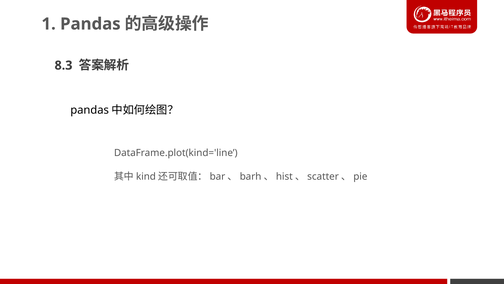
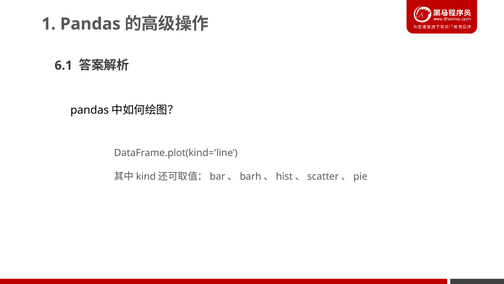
8.3: 8.3 -> 6.1 (63, 65)
